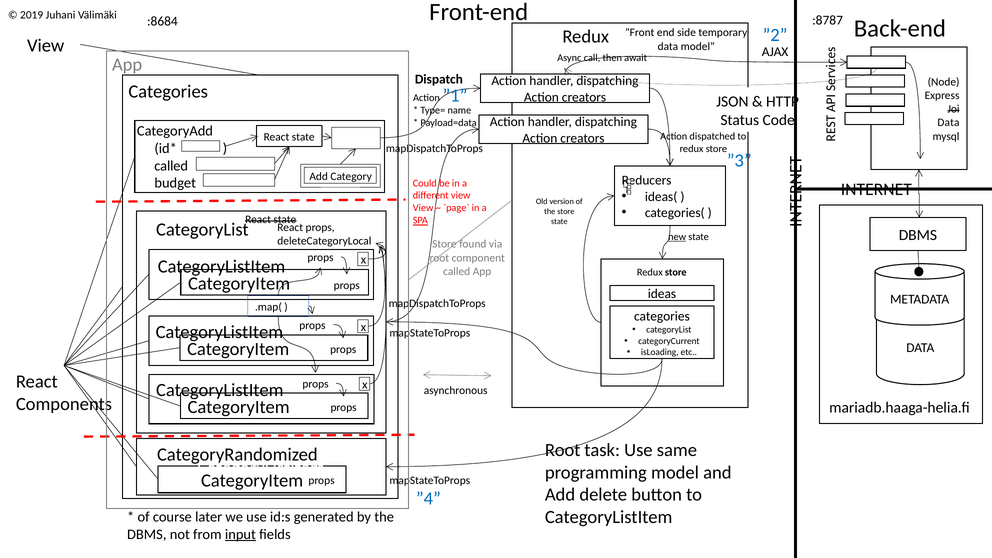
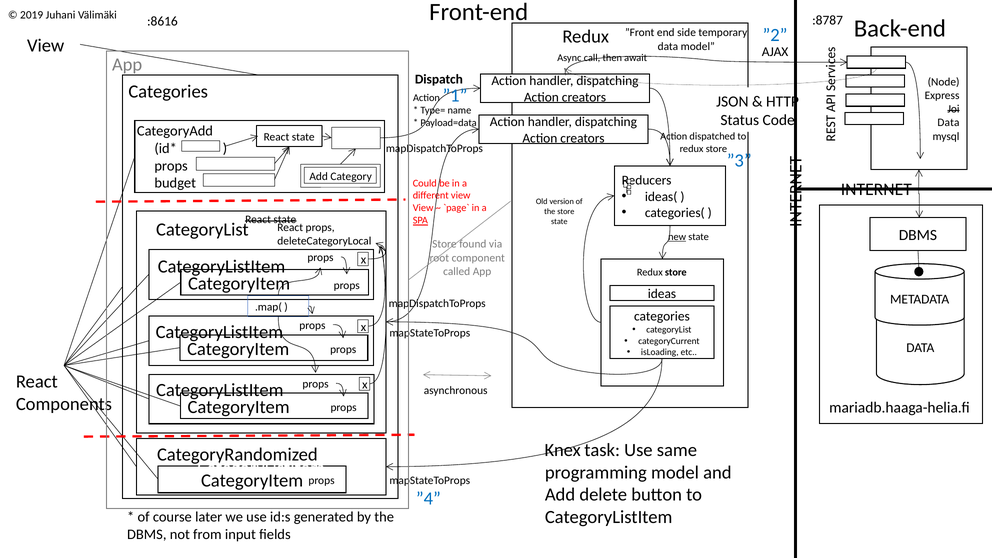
:8684: :8684 -> :8616 (162, 21)
called: called -> props (171, 166)
Root: Root -> Knex (563, 450)
input underline: present -> none (240, 534)
